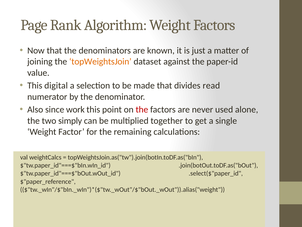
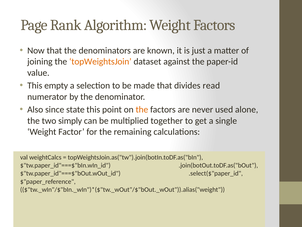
digital: digital -> empty (56, 85)
work: work -> state (75, 109)
the colour: red -> orange (142, 109)
